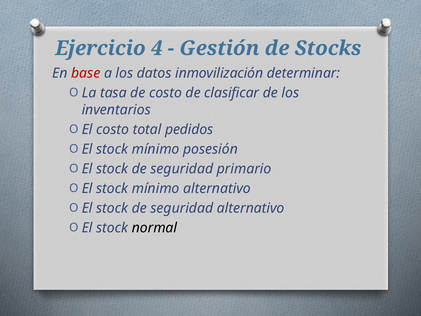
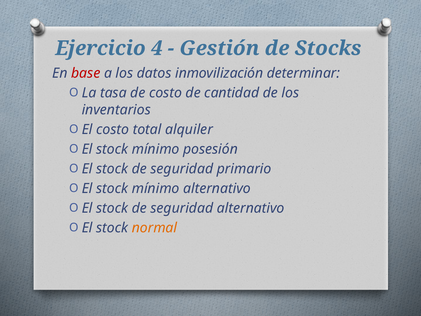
clasificar: clasificar -> cantidad (232, 93)
pedidos: pedidos -> alquiler (189, 129)
normal colour: black -> orange (154, 228)
